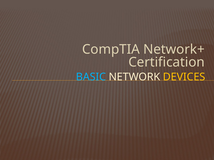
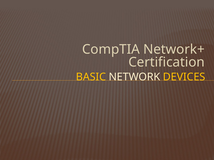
BASIC colour: light blue -> yellow (91, 77)
